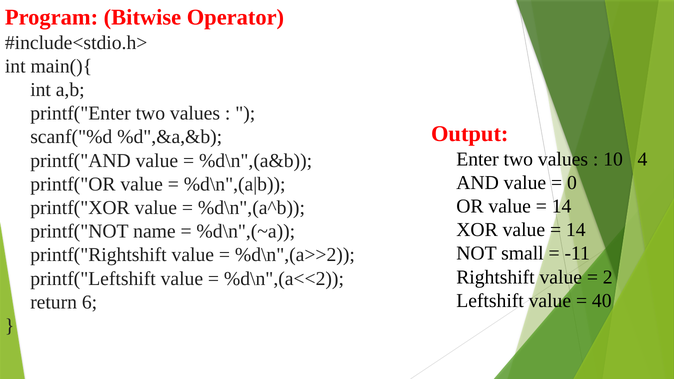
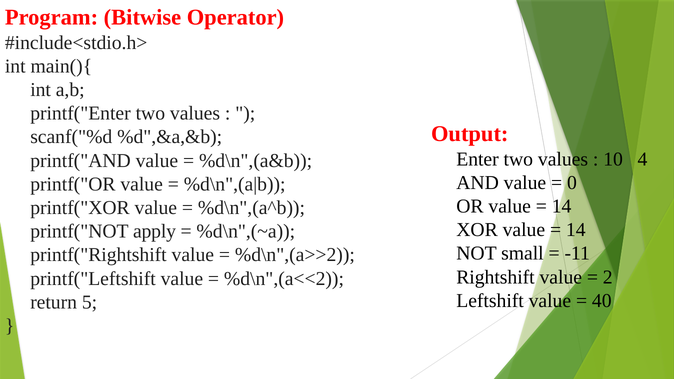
name: name -> apply (155, 231)
6: 6 -> 5 (90, 302)
